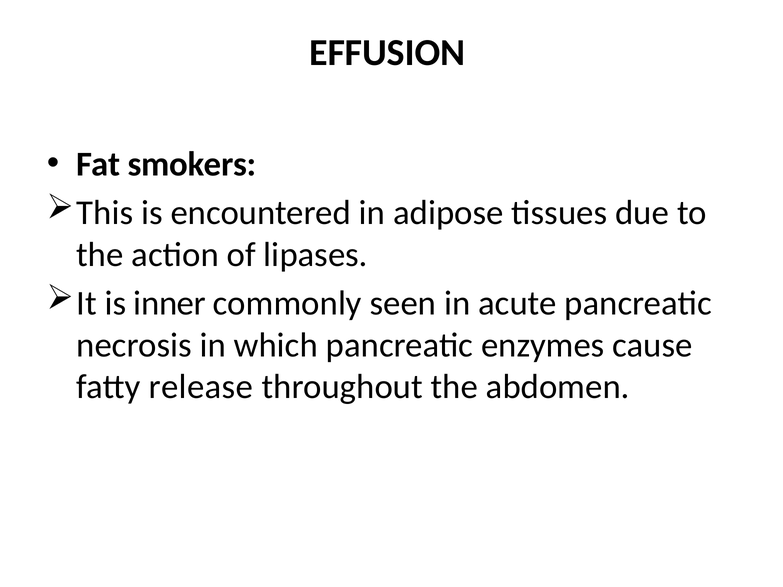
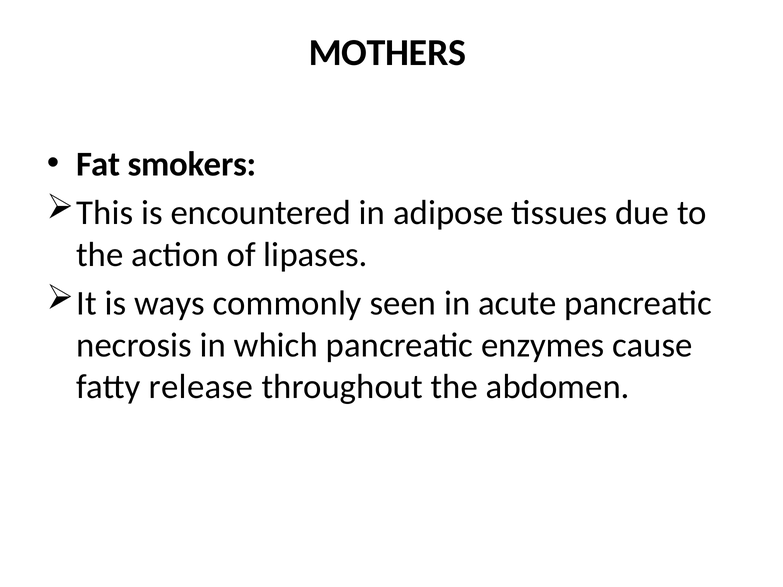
EFFUSION: EFFUSION -> MOTHERS (387, 53)
inner: inner -> ways (170, 304)
